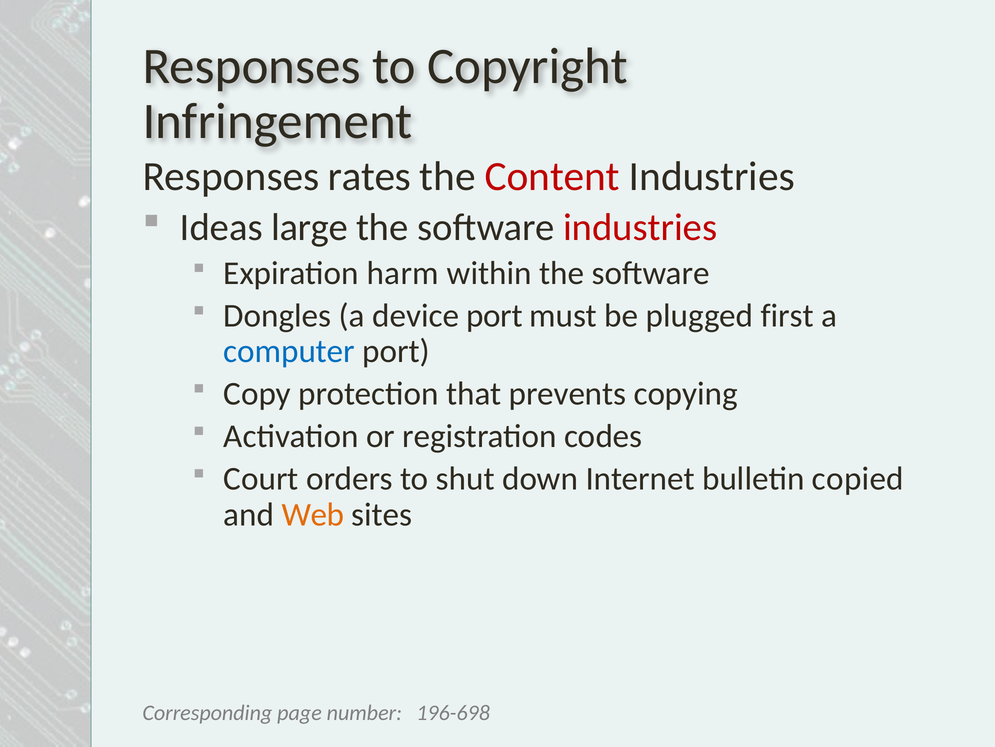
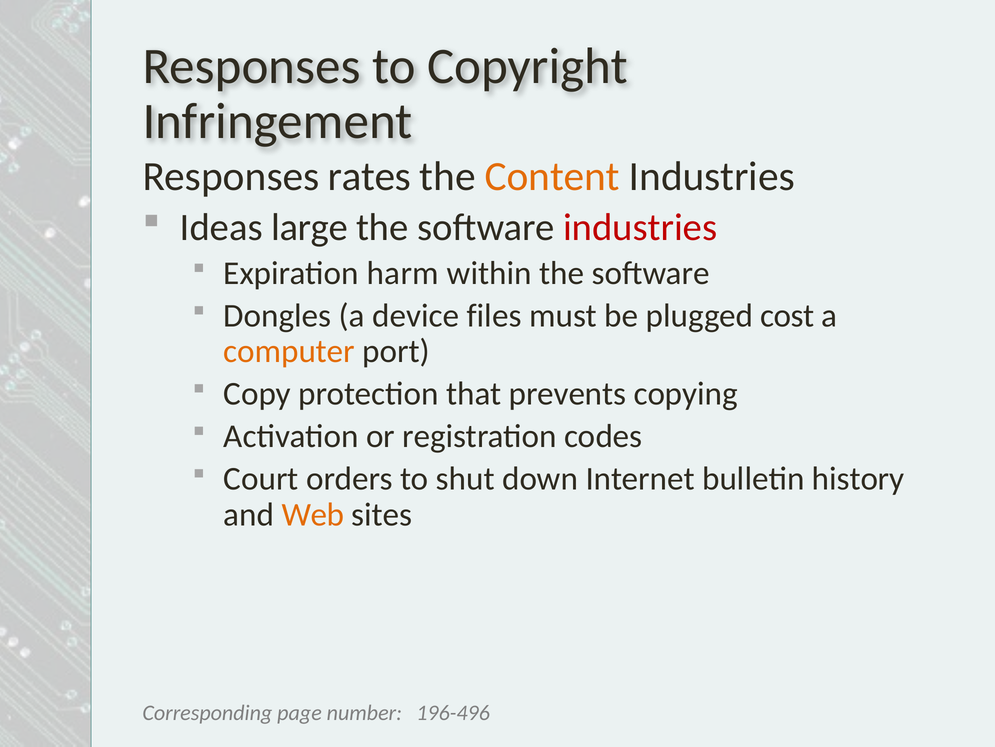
Content colour: red -> orange (552, 176)
device port: port -> files (494, 315)
first: first -> cost (787, 315)
computer colour: blue -> orange (289, 351)
copied: copied -> history (858, 478)
196-698: 196-698 -> 196-496 (453, 712)
